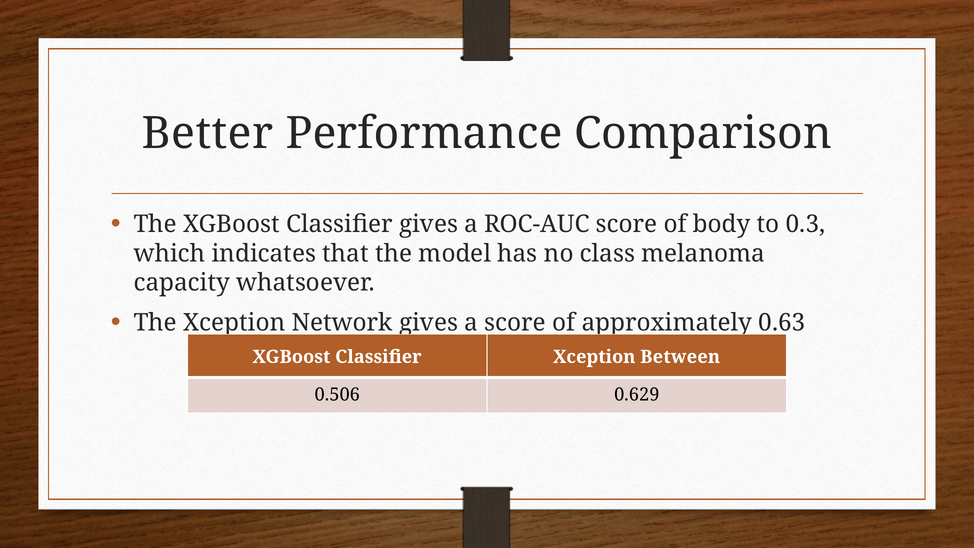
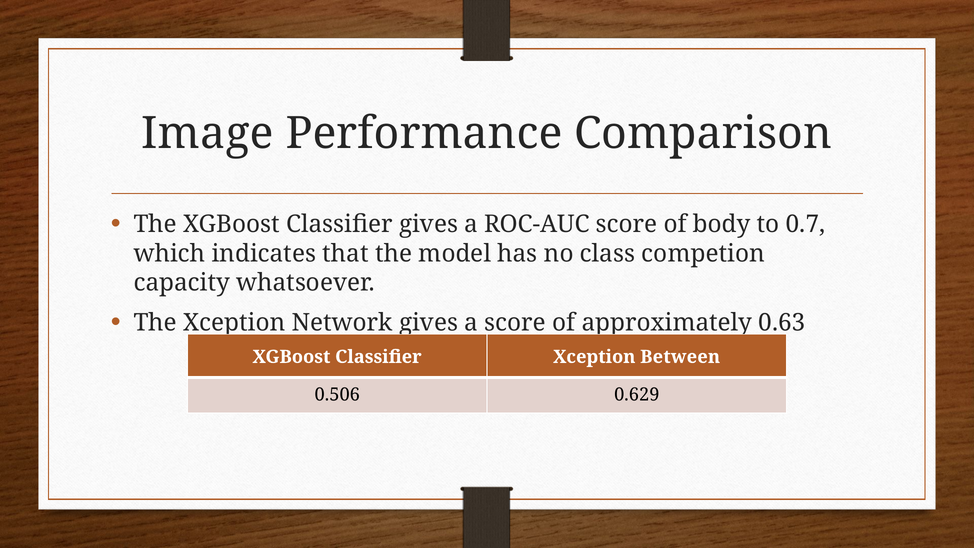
Better: Better -> Image (207, 134)
0.3: 0.3 -> 0.7 (806, 224)
melanoma: melanoma -> competion (703, 253)
